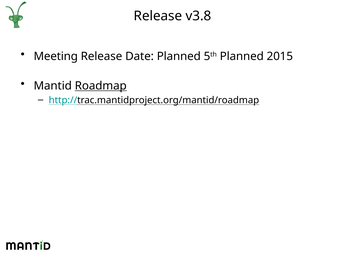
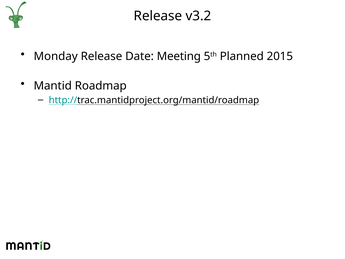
v3.8: v3.8 -> v3.2 (198, 16)
Meeting: Meeting -> Monday (56, 56)
Date Planned: Planned -> Meeting (179, 56)
Roadmap underline: present -> none (101, 86)
